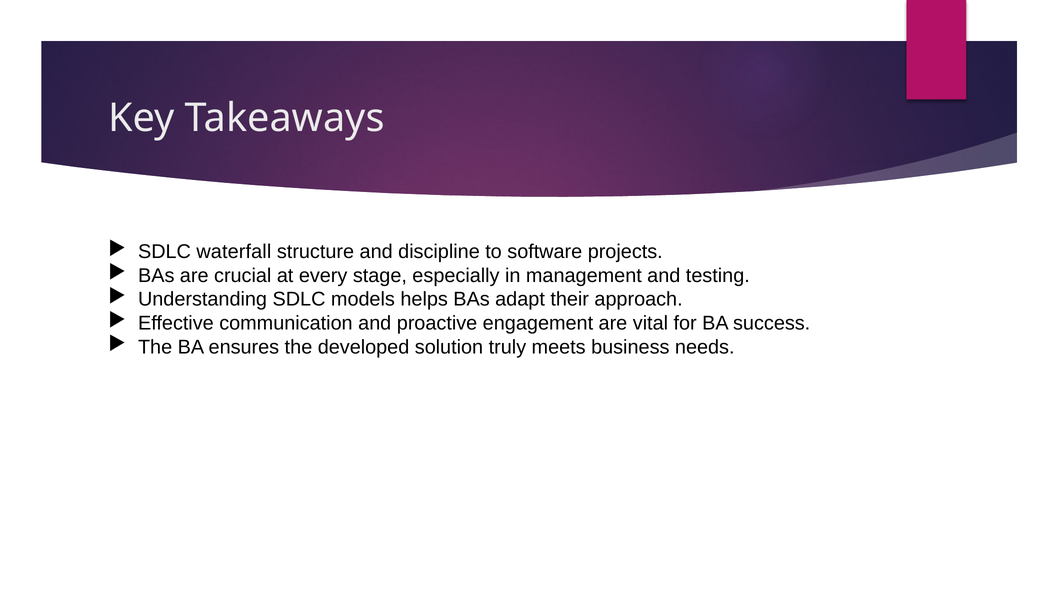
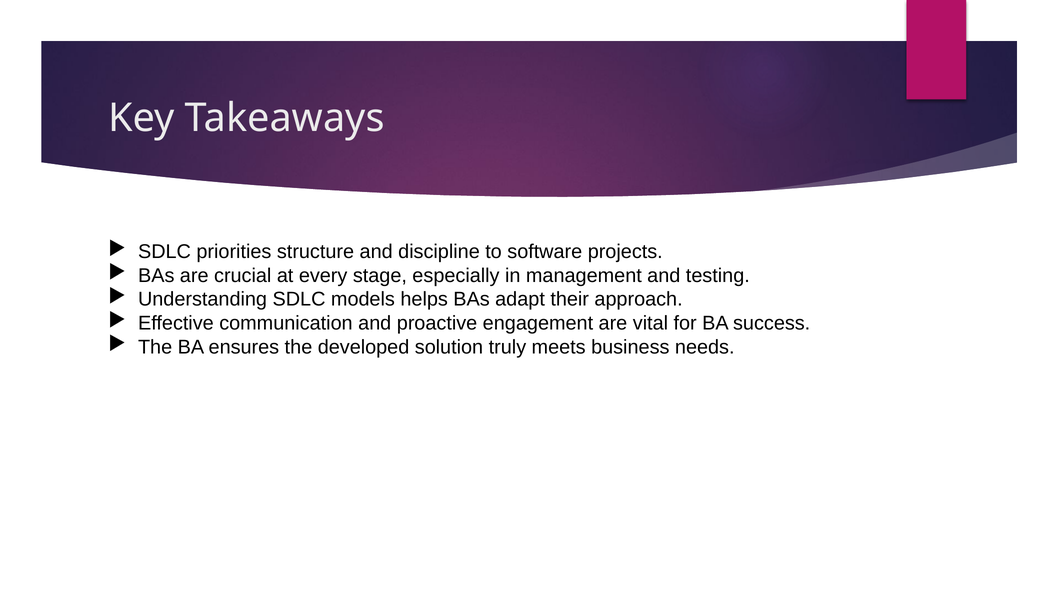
waterfall: waterfall -> priorities (234, 252)
